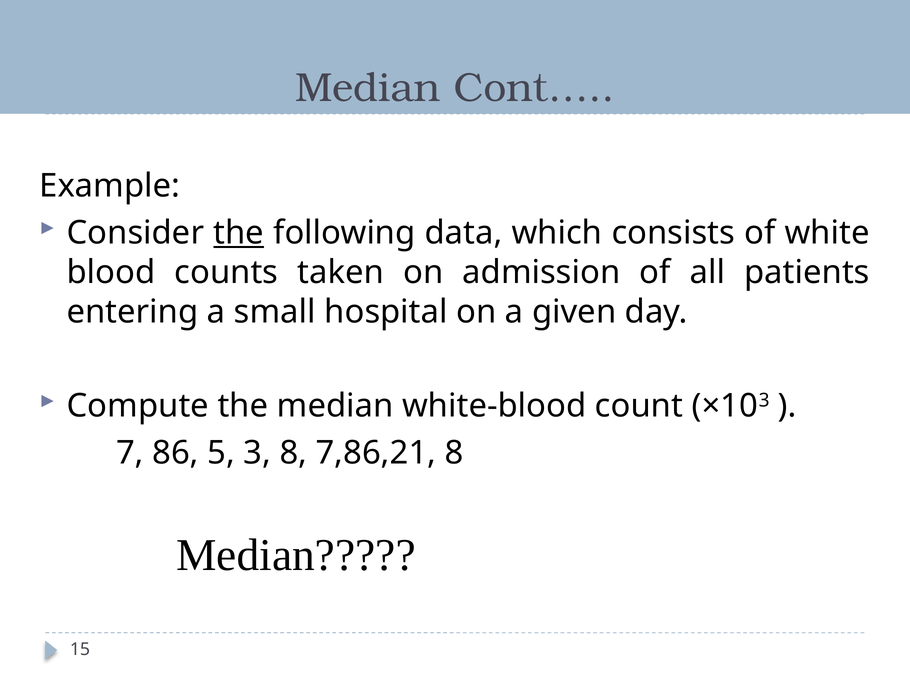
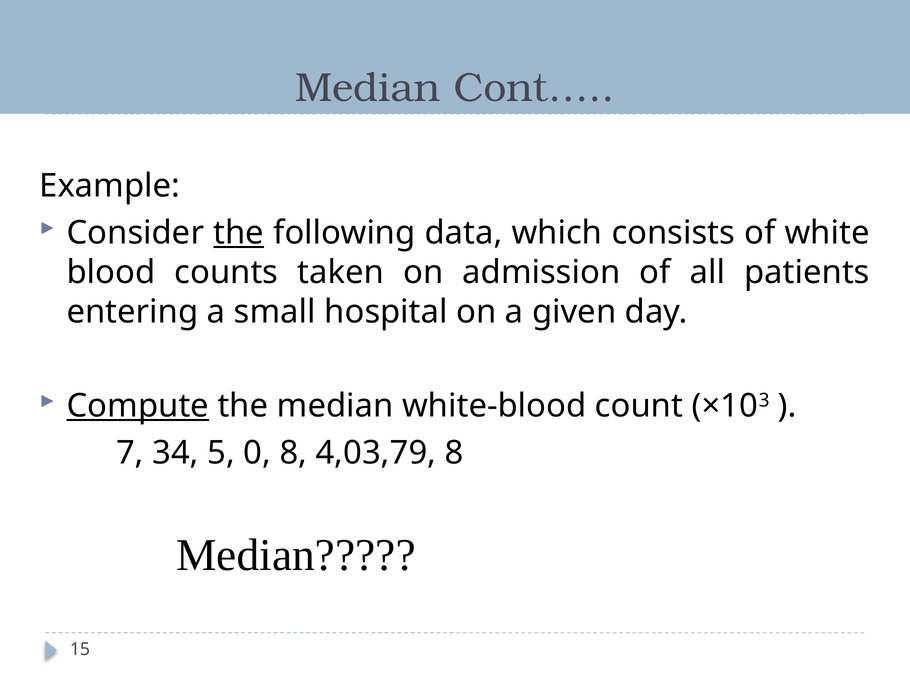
Compute underline: none -> present (138, 406)
86: 86 -> 34 (175, 453)
3: 3 -> 0 (257, 453)
7,86,21: 7,86,21 -> 4,03,79 (376, 453)
